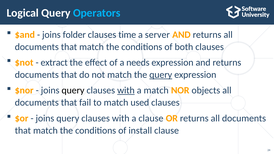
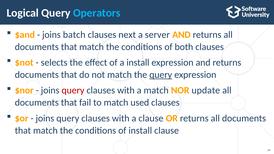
folder: folder -> batch (74, 35)
time: time -> next (127, 35)
extract: extract -> selects (54, 63)
a needs: needs -> install (138, 63)
query colour: black -> red (73, 90)
with underline: present -> none (126, 90)
objects: objects -> update (206, 90)
